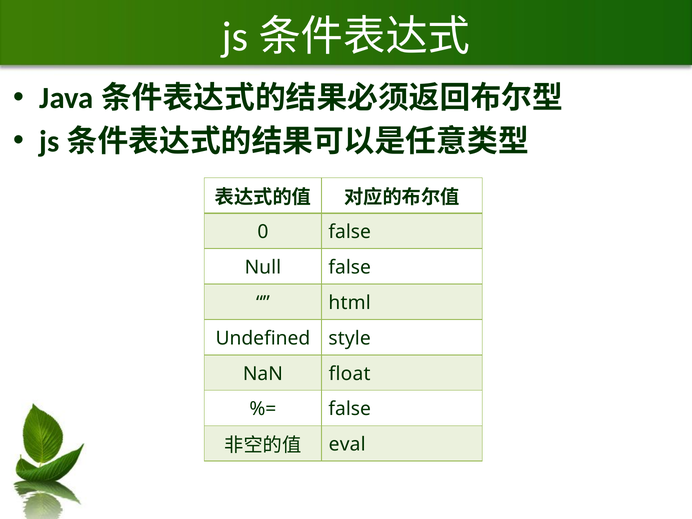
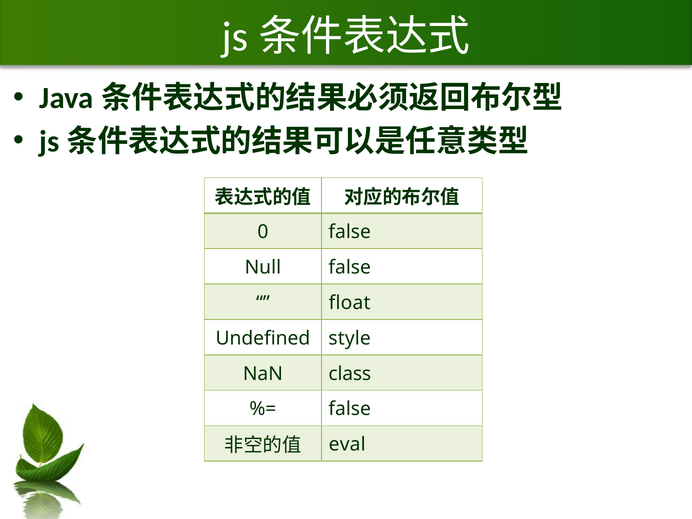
html: html -> float (350, 303)
float: float -> class (350, 374)
